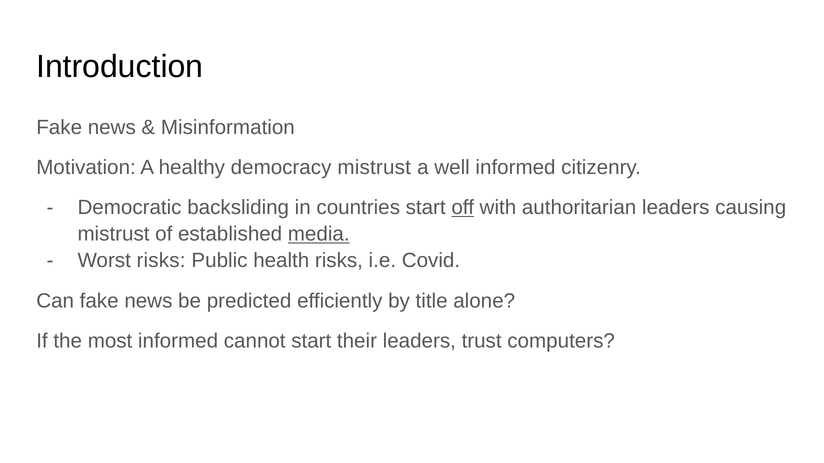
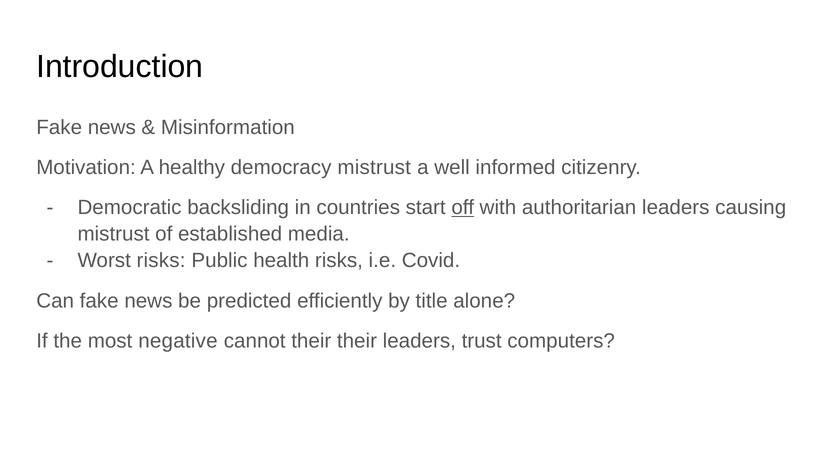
media underline: present -> none (319, 234)
most informed: informed -> negative (178, 341)
cannot start: start -> their (311, 341)
